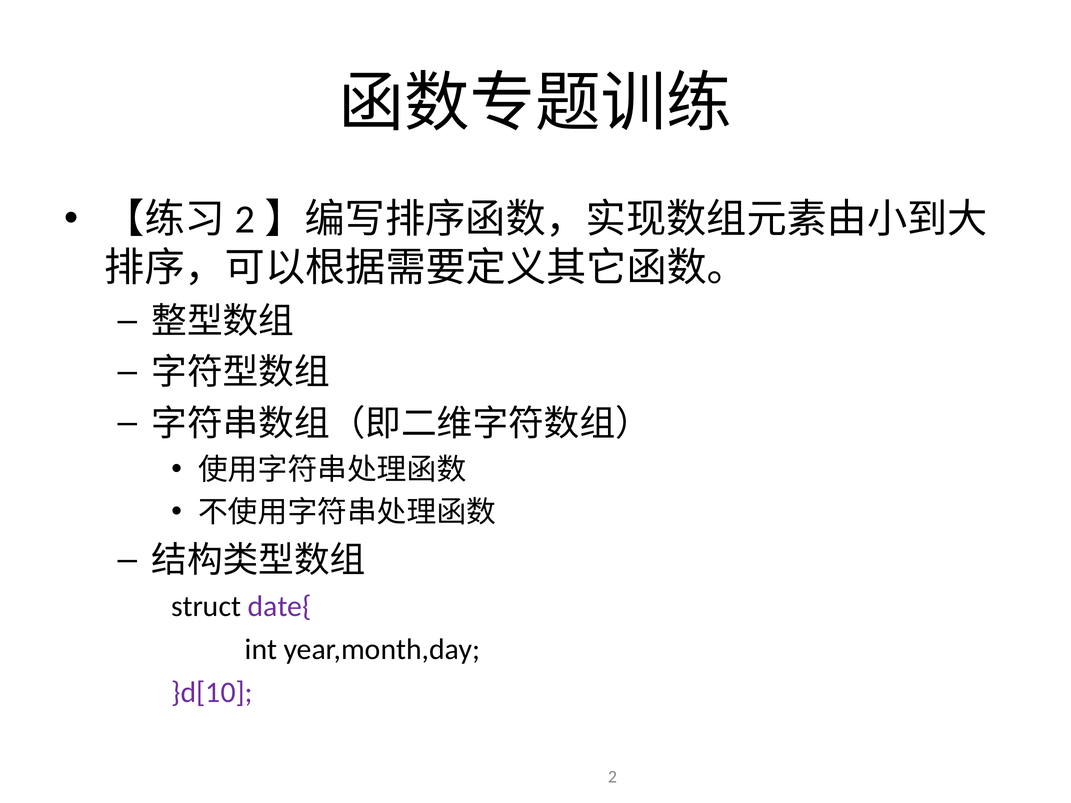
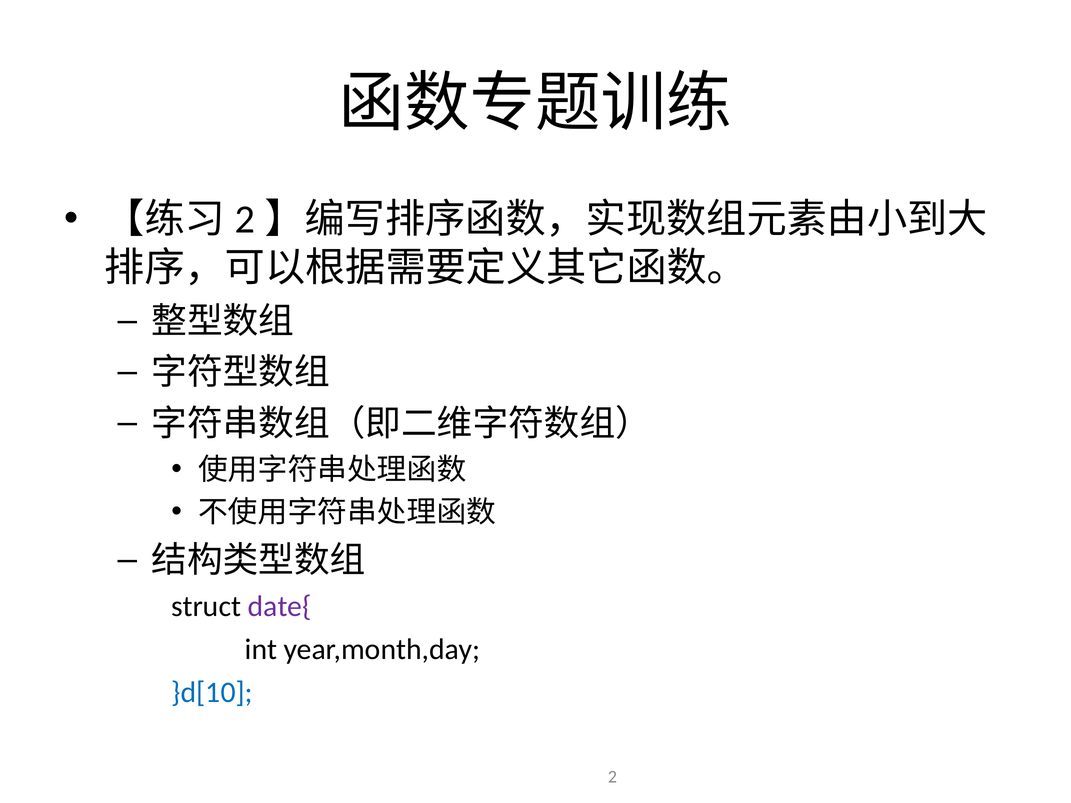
}d[10 colour: purple -> blue (212, 692)
